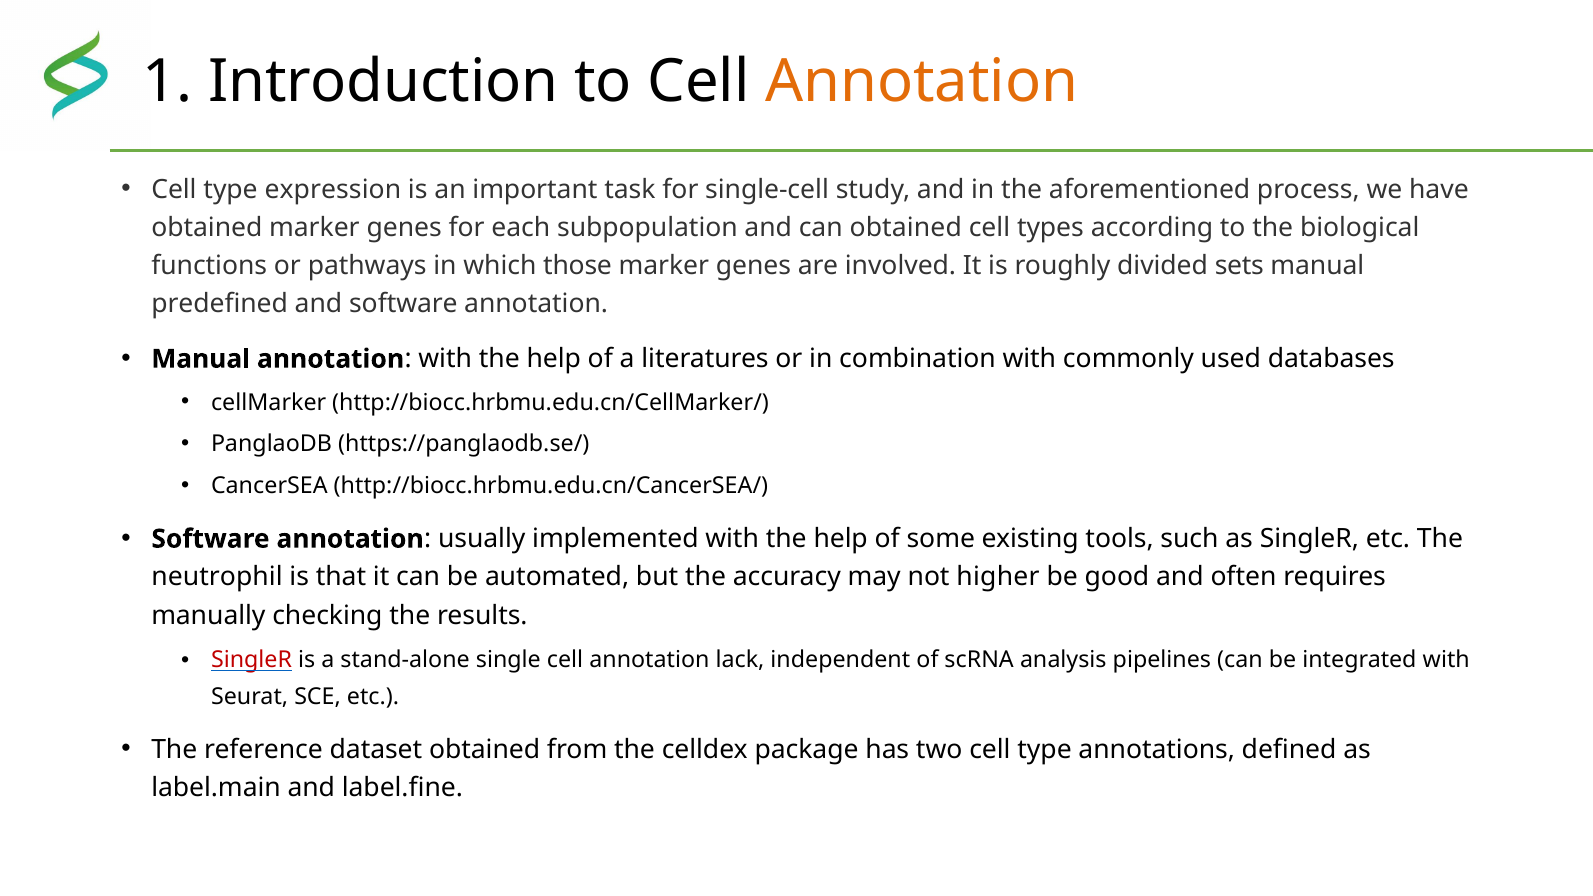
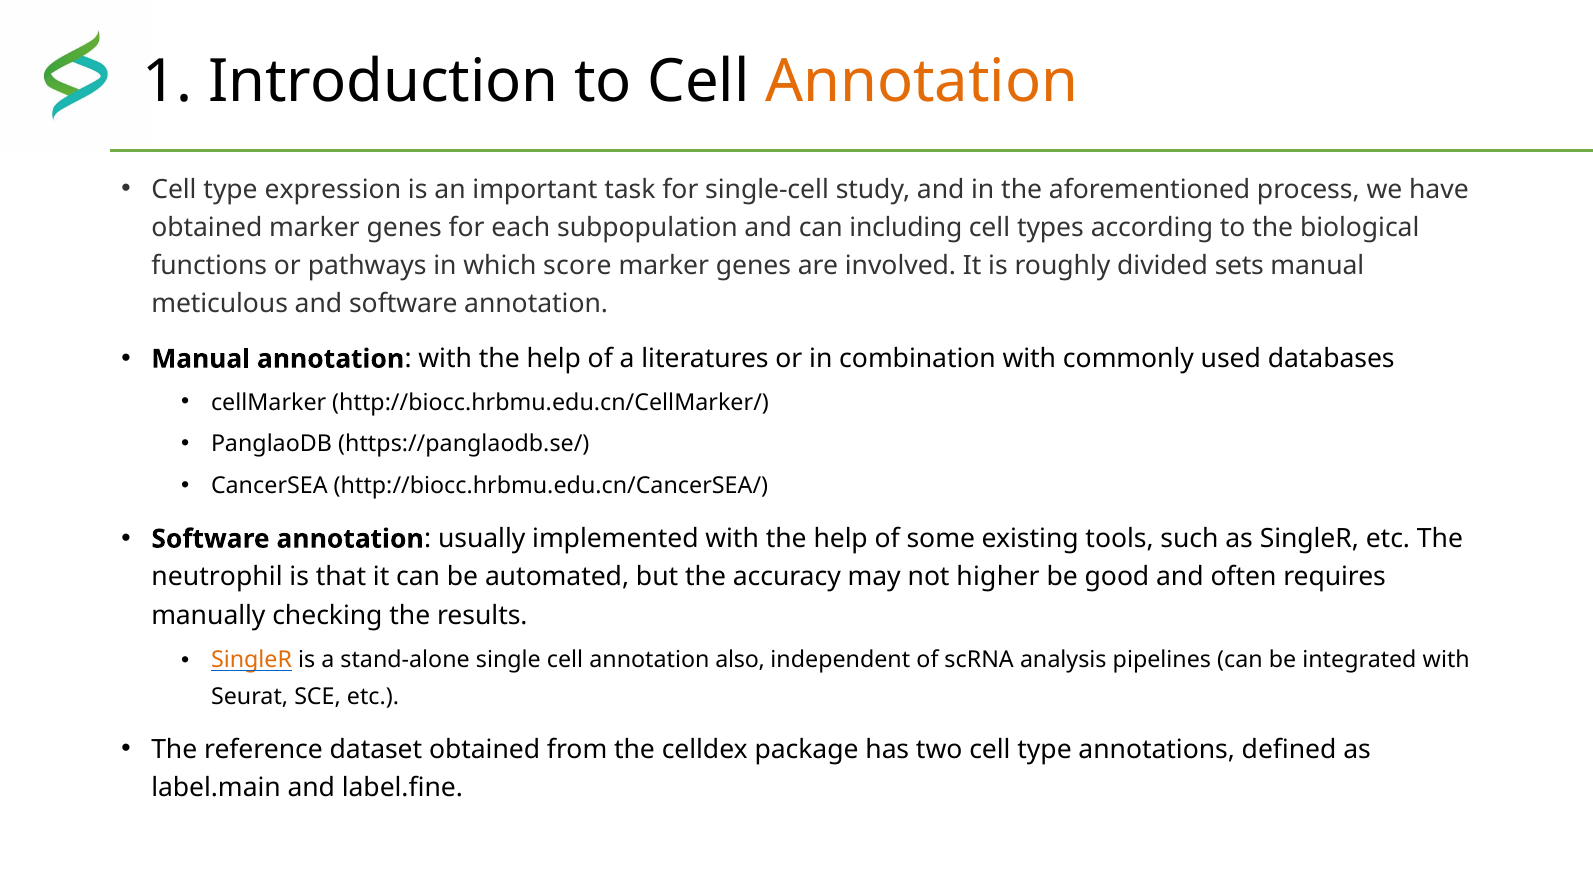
can obtained: obtained -> including (906, 228)
those: those -> score (577, 266)
predefined: predefined -> meticulous (220, 304)
SingleR colour: red -> orange (252, 660)
lack: lack -> also (740, 660)
